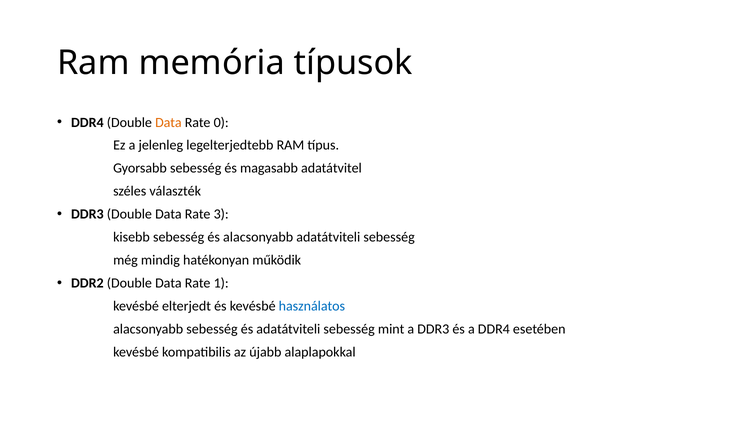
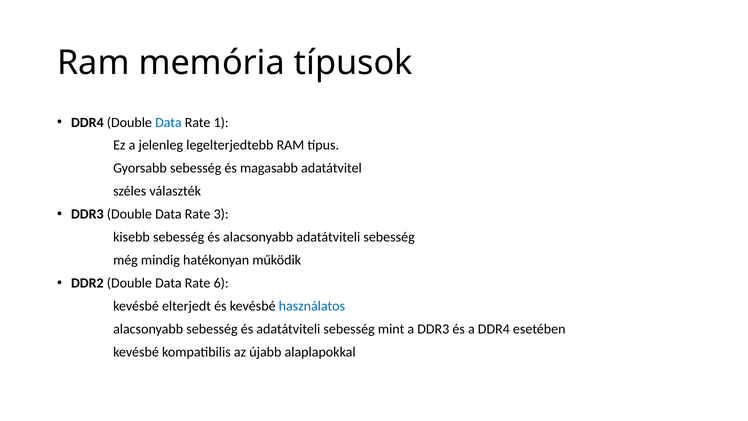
Data colour: orange -> blue (168, 122)
0: 0 -> 1 (221, 122)
1: 1 -> 6 (221, 283)
